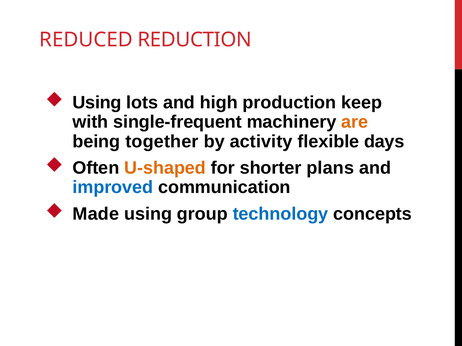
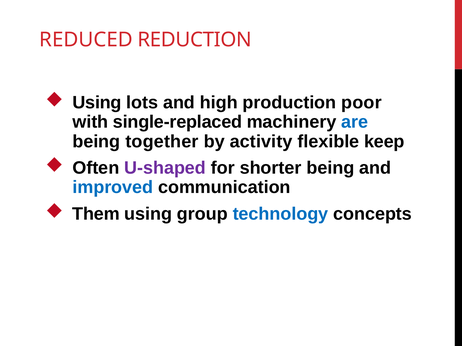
keep: keep -> poor (362, 103)
single-frequent: single-frequent -> single-replaced (178, 122)
are colour: orange -> blue (355, 122)
days: days -> keep (384, 142)
U-shaped colour: orange -> purple (165, 168)
shorter plans: plans -> being (330, 168)
Made: Made -> Them (96, 214)
